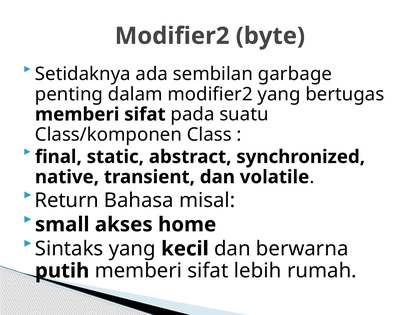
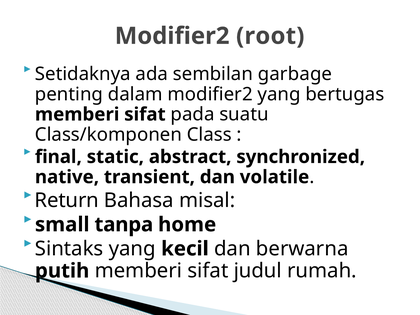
byte: byte -> root (270, 36)
akses: akses -> tanpa (124, 225)
lebih: lebih -> judul (258, 271)
